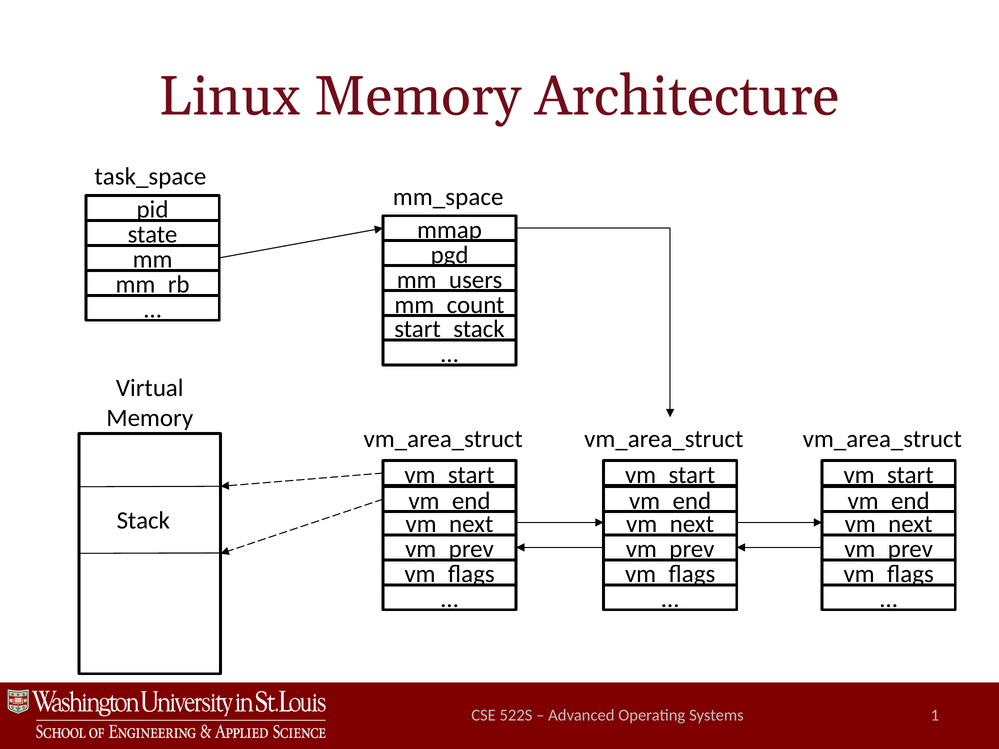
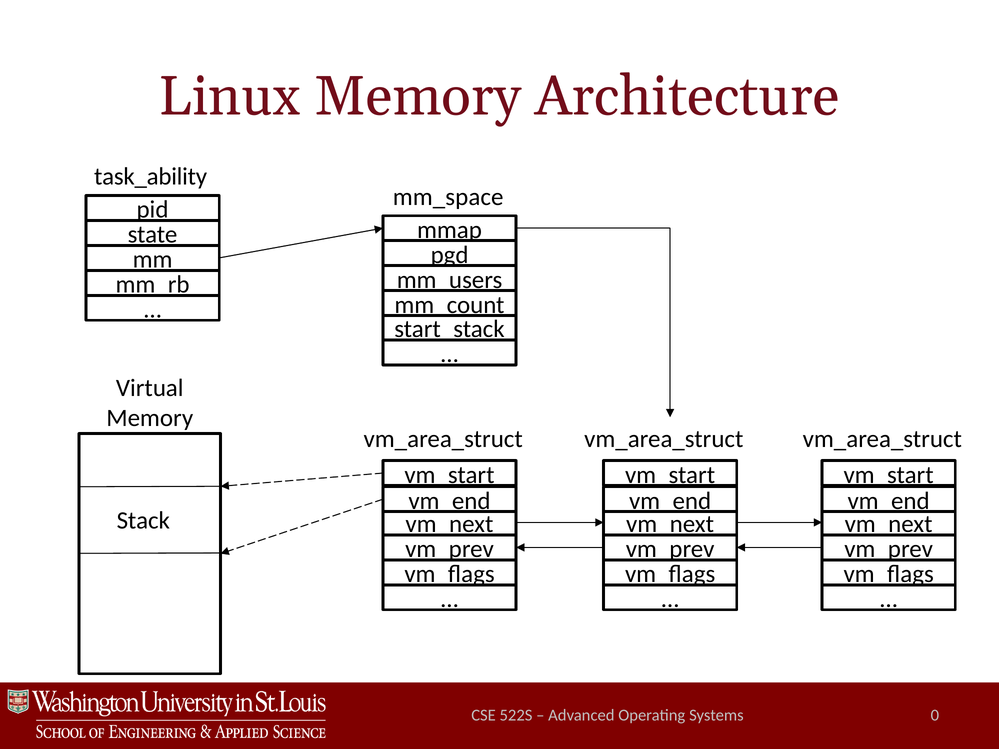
task_space: task_space -> task_ability (151, 177)
1: 1 -> 0 (935, 715)
